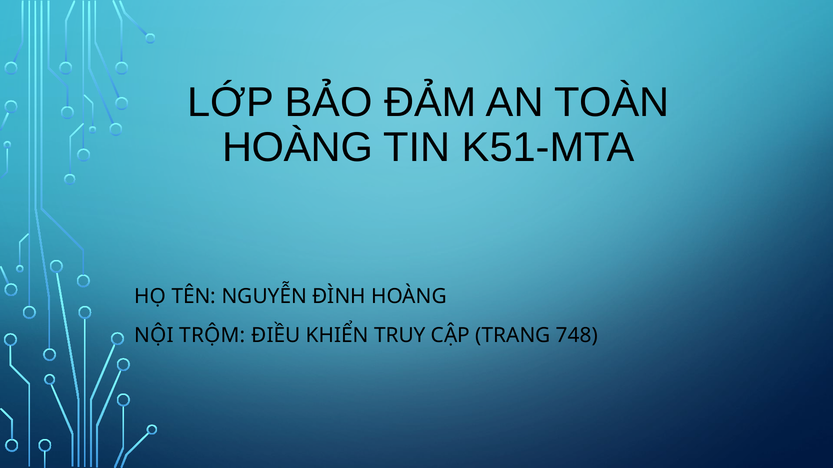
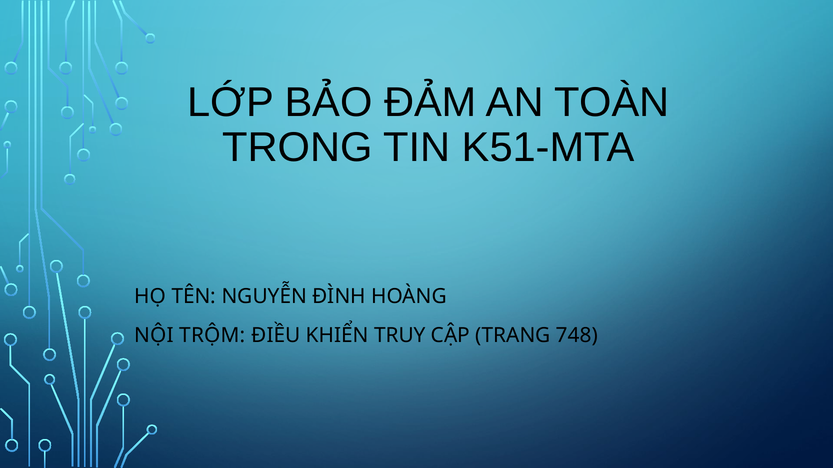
HOÀNG: HOÀNG -> TRONG (297, 148)
